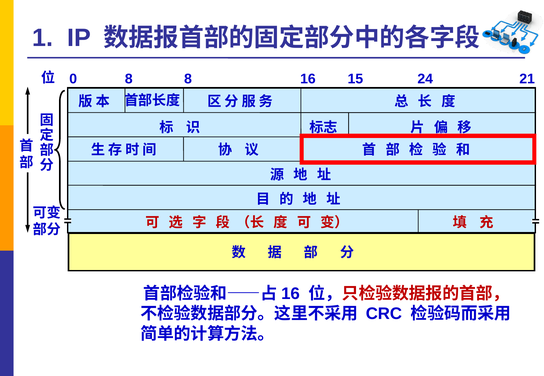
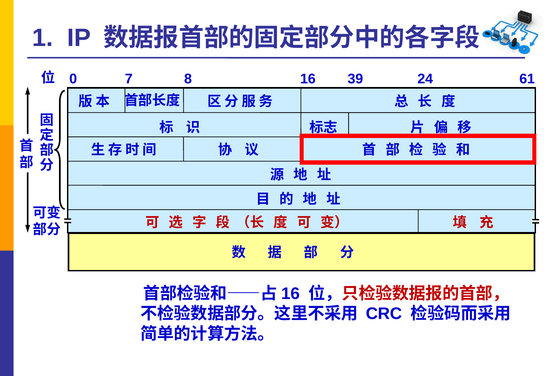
0 8: 8 -> 7 (129, 79)
15: 15 -> 39 (355, 79)
21: 21 -> 61 (527, 79)
